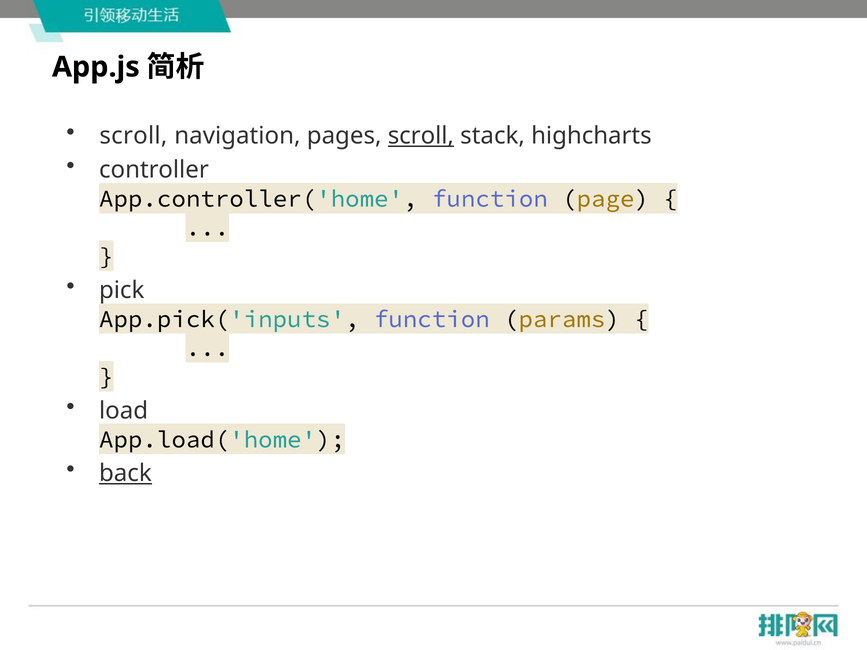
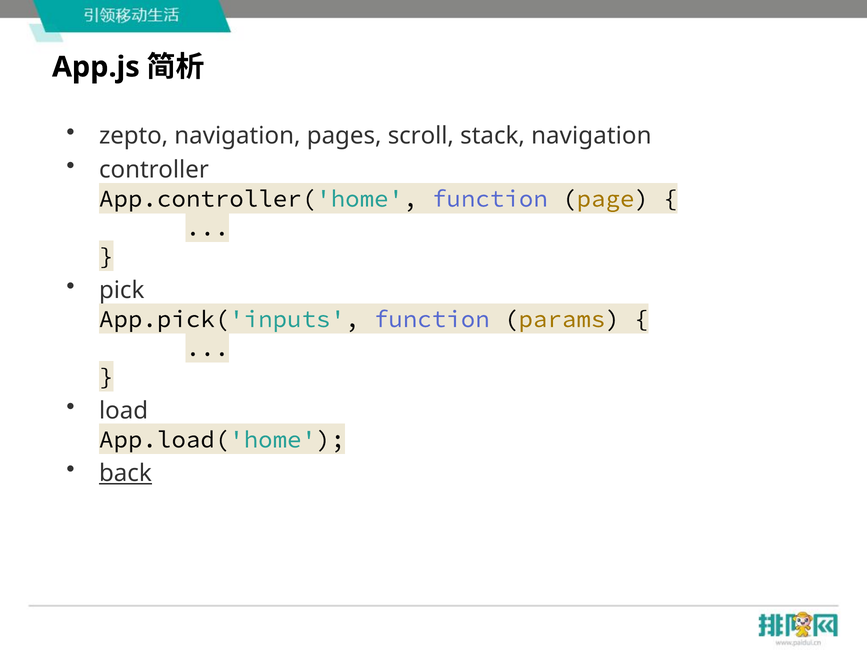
scroll: scroll -> zepto (134, 136)
scroll underline: present -> none (421, 136)
stack highcharts: highcharts -> navigation (591, 136)
